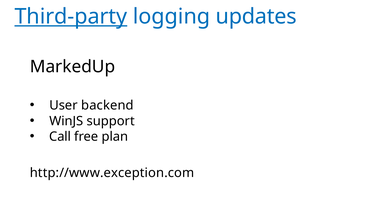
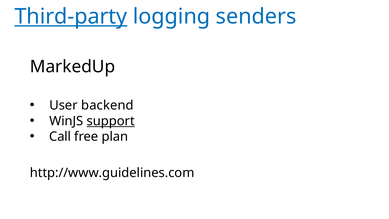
updates: updates -> senders (256, 16)
support underline: none -> present (111, 121)
http://www.exception.com: http://www.exception.com -> http://www.guidelines.com (112, 173)
